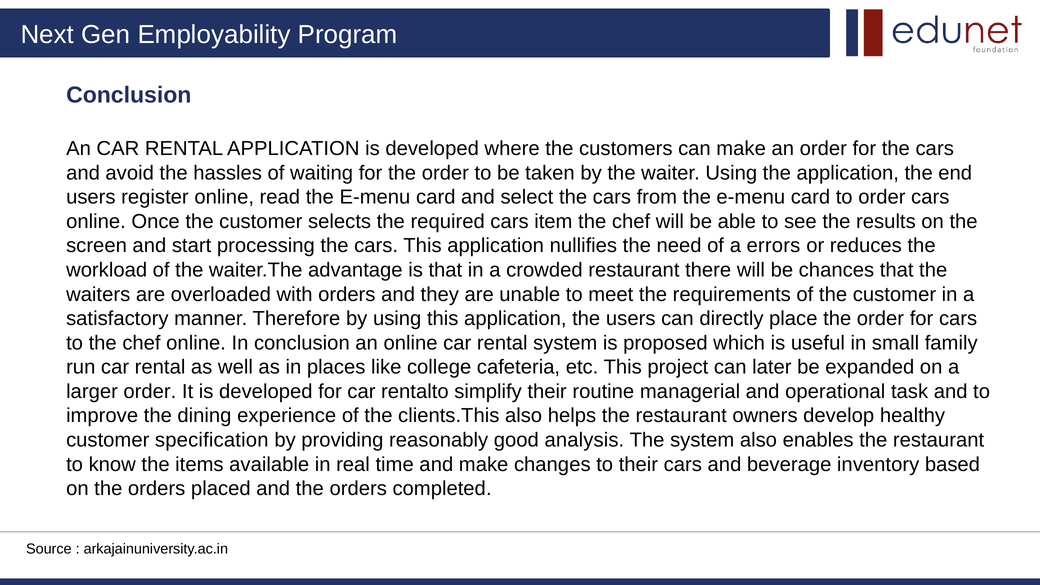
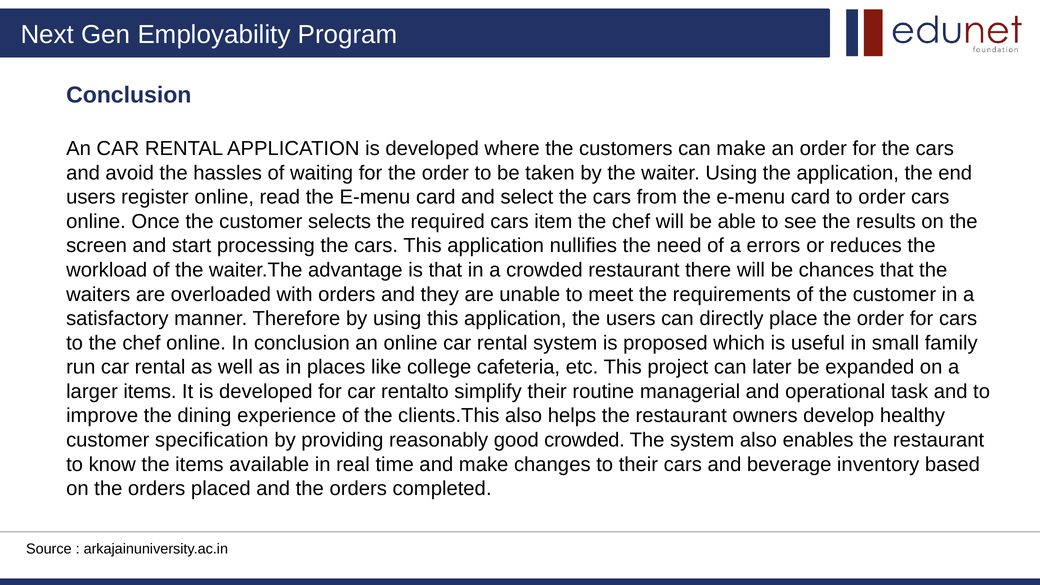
larger order: order -> items (150, 392)
good analysis: analysis -> crowded (585, 440)
